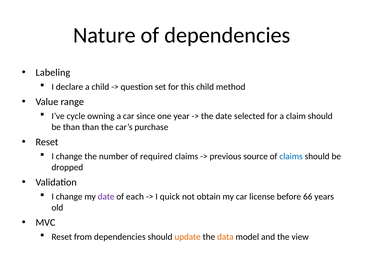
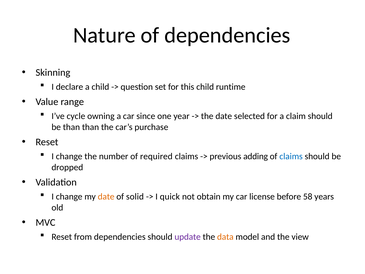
Labeling: Labeling -> Skinning (53, 72)
method: method -> runtime (231, 87)
source: source -> adding (256, 156)
date colour: purple -> orange (106, 196)
each: each -> solid (135, 196)
66: 66 -> 58 (308, 196)
update colour: orange -> purple (188, 237)
